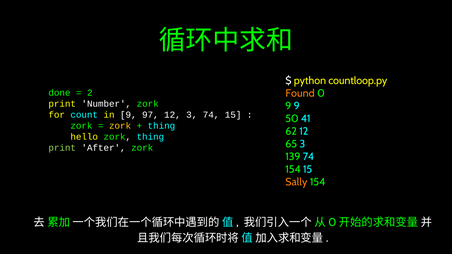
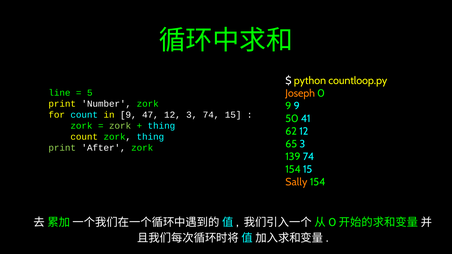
done: done -> line (59, 93)
2: 2 -> 5 (90, 93)
Found: Found -> Joseph (300, 93)
97: 97 -> 47 (150, 115)
zork colour: yellow -> light green (120, 126)
hello: hello -> count (84, 137)
